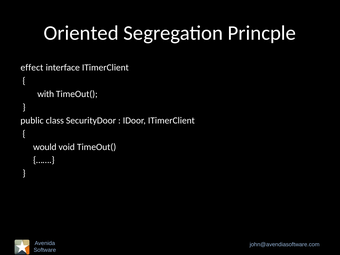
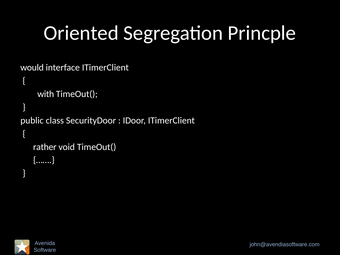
effect: effect -> would (32, 68)
would: would -> rather (45, 147)
